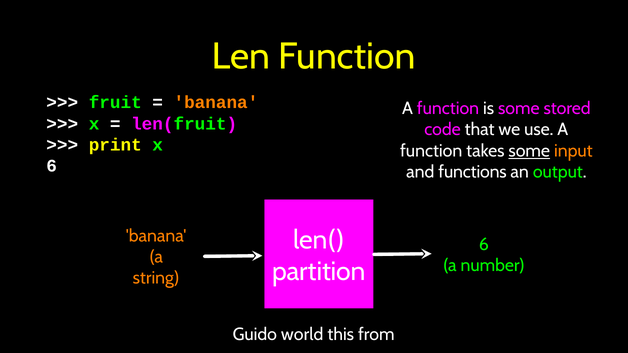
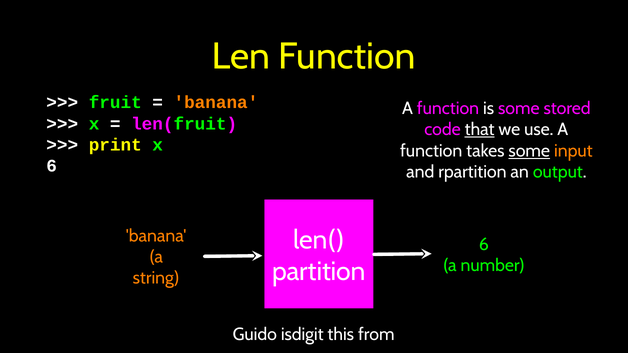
that underline: none -> present (480, 130)
functions: functions -> rpartition (472, 172)
world: world -> isdigit (302, 335)
